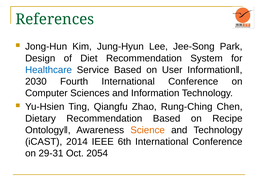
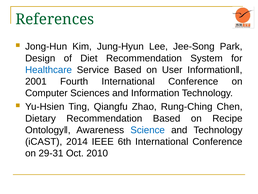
2030: 2030 -> 2001 (36, 81)
Science colour: orange -> blue (148, 130)
2054: 2054 -> 2010 (97, 153)
